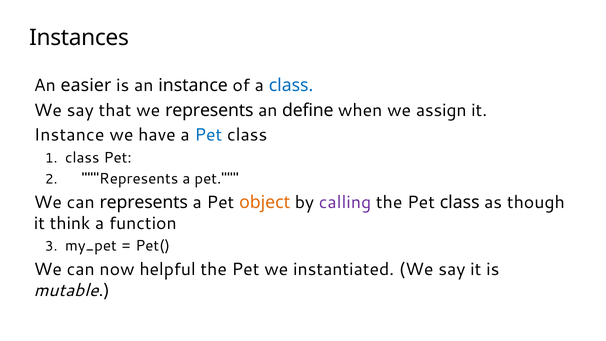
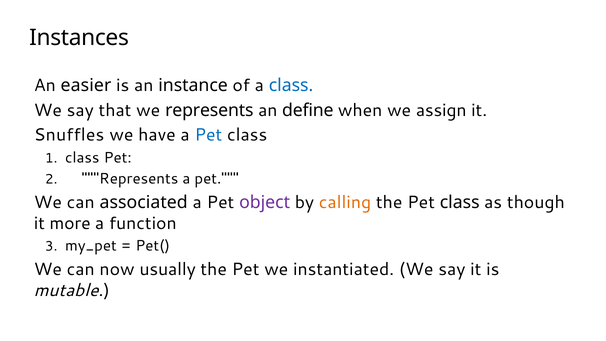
Instance: Instance -> Snuffles (69, 135)
can represents: represents -> associated (144, 202)
object colour: orange -> purple (265, 202)
calling colour: purple -> orange (345, 202)
think: think -> more (70, 223)
helpful: helpful -> usually (168, 269)
